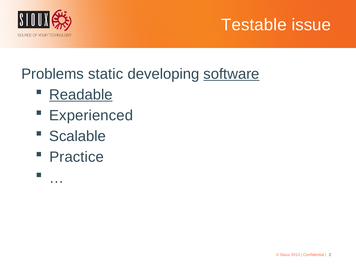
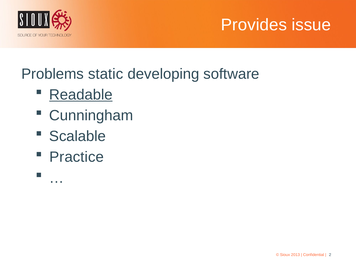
Testable: Testable -> Provides (254, 25)
software underline: present -> none (231, 74)
Experienced: Experienced -> Cunningham (91, 116)
